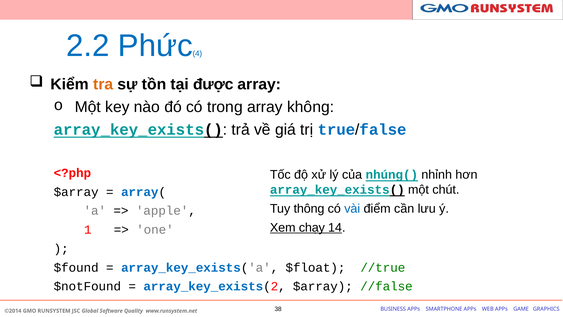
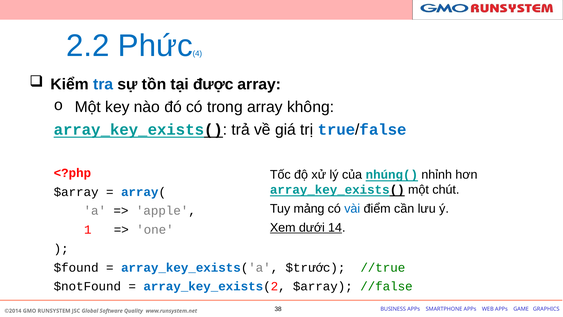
tra colour: orange -> blue (103, 84)
thông: thông -> mảng (309, 208)
chạy: chạy -> dưới (312, 227)
$float: $float -> $trước (315, 267)
